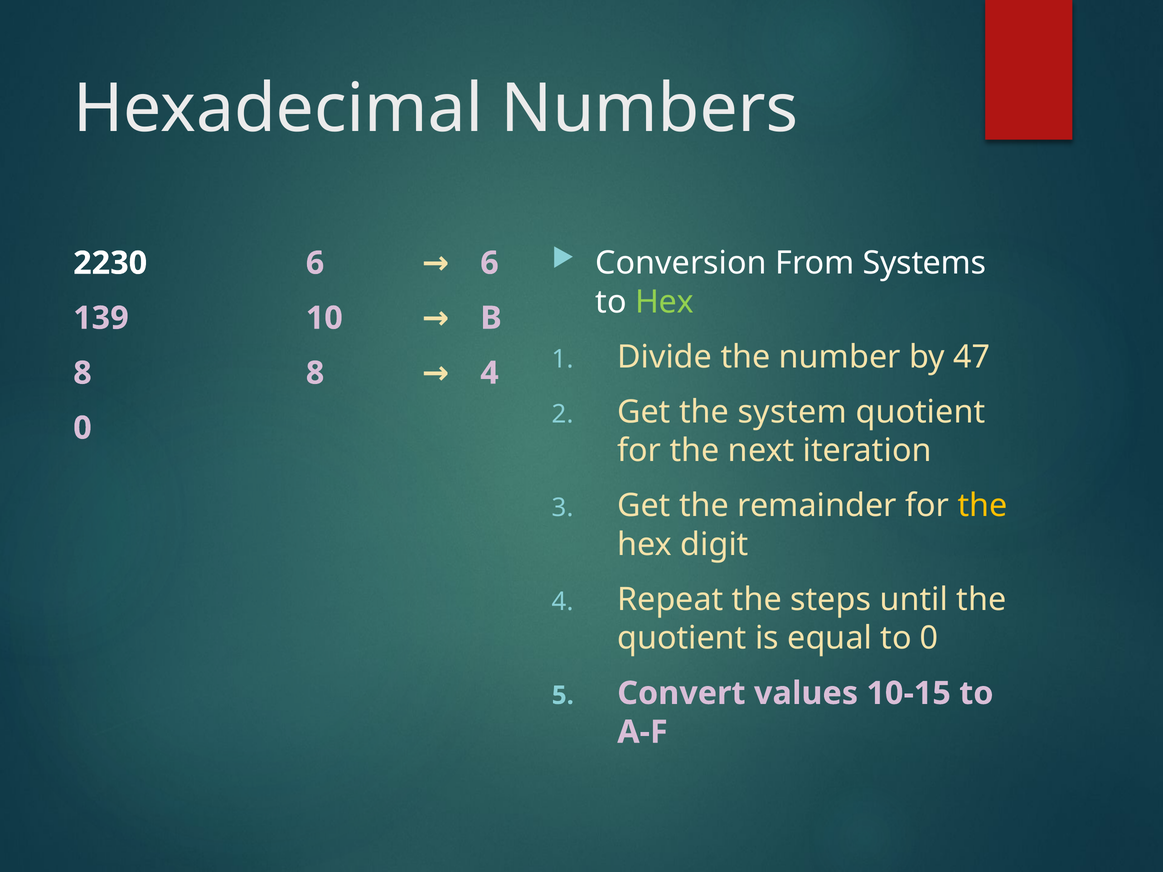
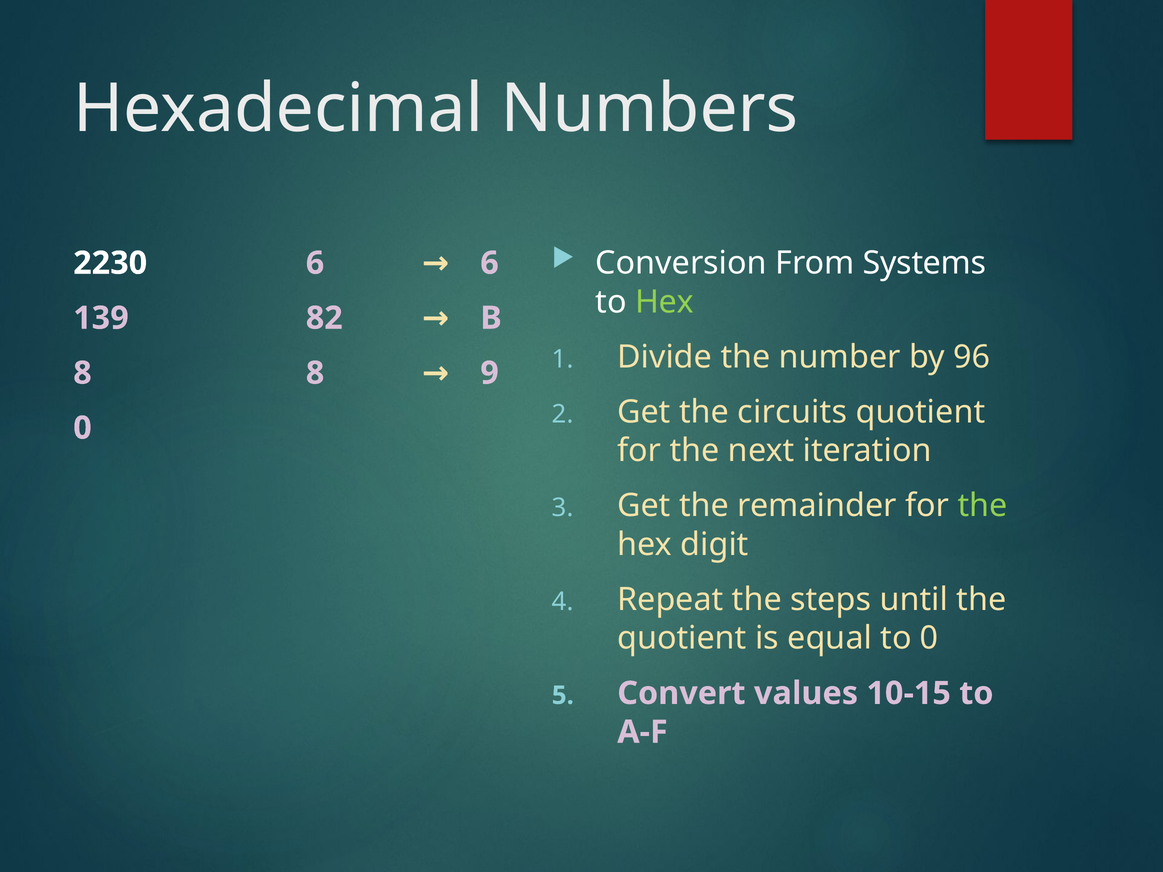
10: 10 -> 82 (324, 318)
47: 47 -> 96 (972, 357)
4: 4 -> 9 (490, 373)
system: system -> circuits (792, 412)
the colour: yellow -> light green (983, 506)
